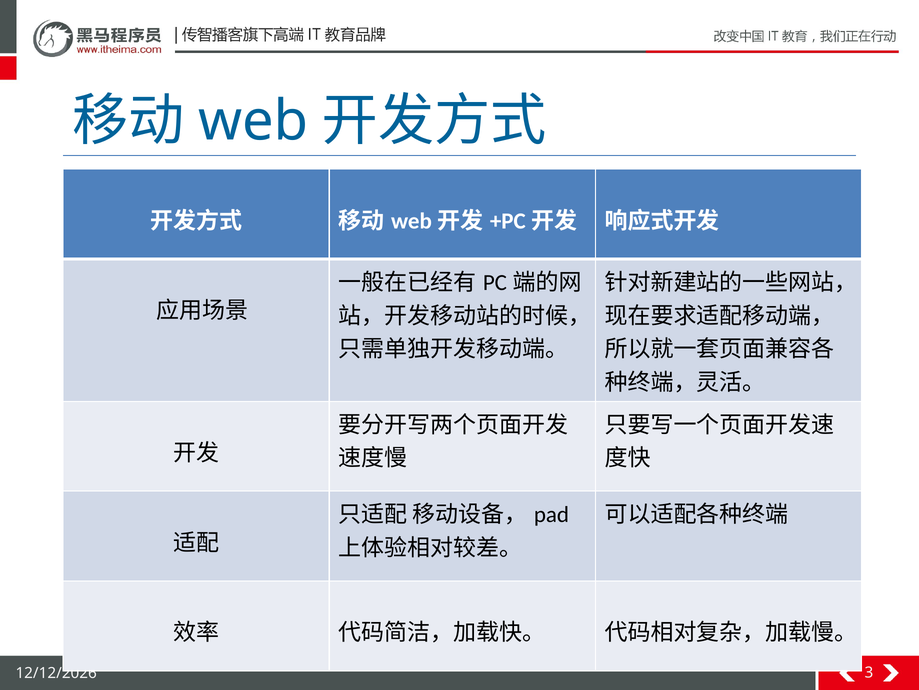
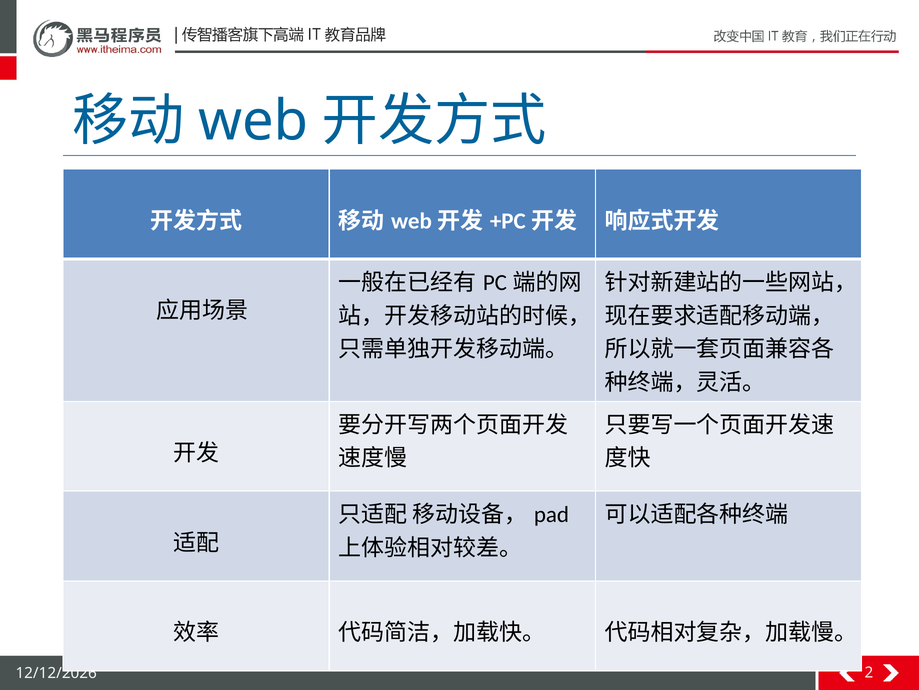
3: 3 -> 2 (869, 672)
